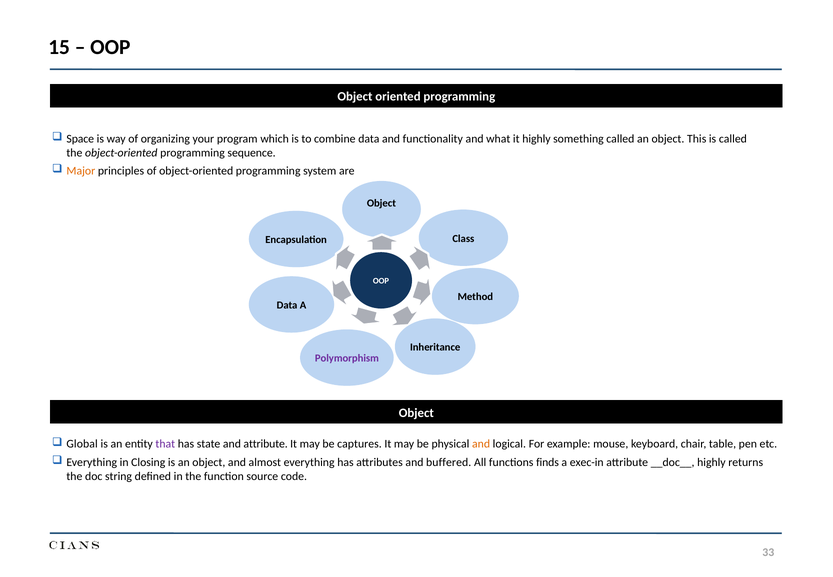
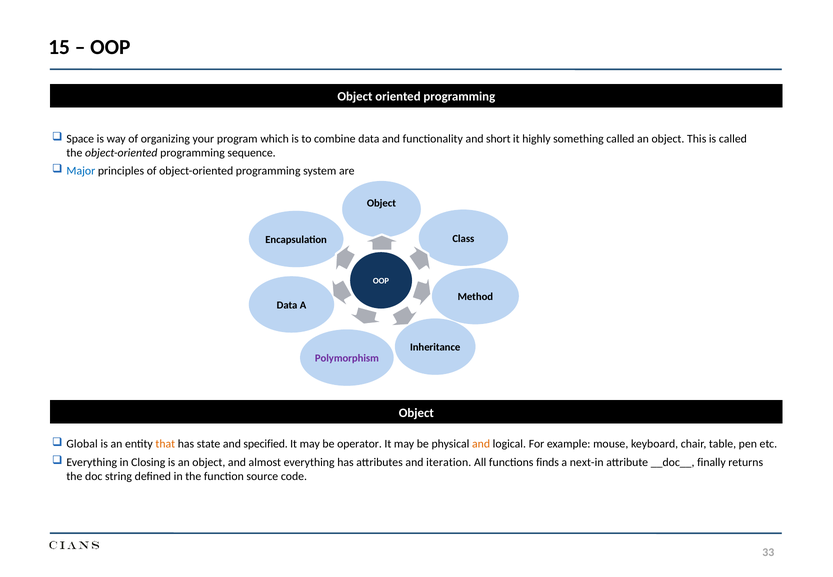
what: what -> short (498, 139)
Major colour: orange -> blue (81, 171)
that colour: purple -> orange (165, 444)
and attribute: attribute -> specified (266, 444)
captures: captures -> operator (360, 444)
buffered: buffered -> iteration (449, 462)
exec-in: exec-in -> next-in (587, 462)
__doc__ highly: highly -> finally (711, 462)
